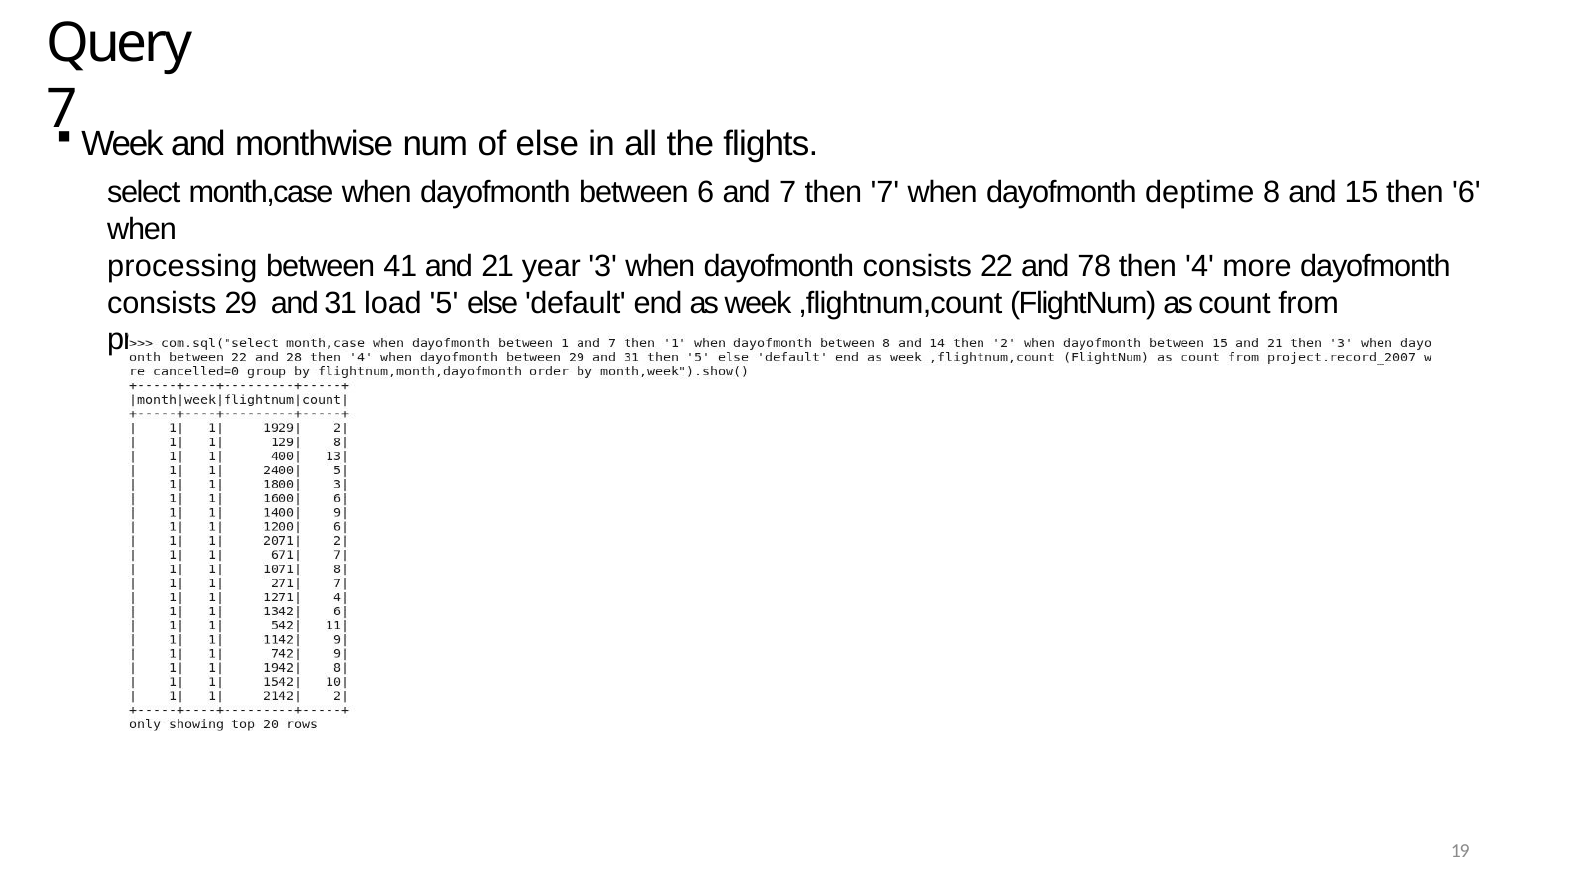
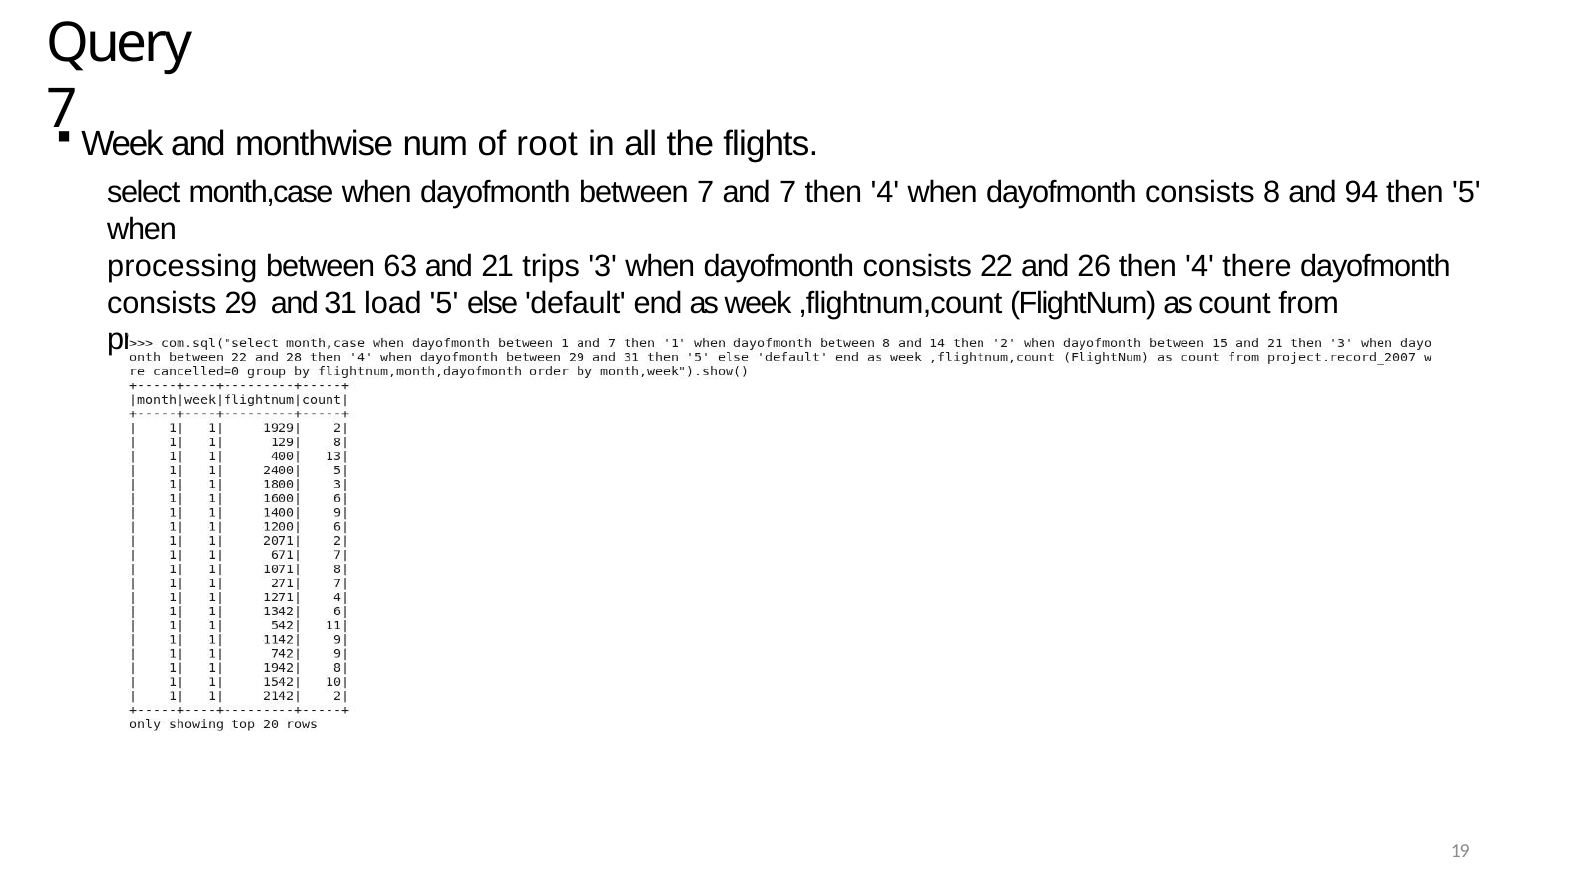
of else: else -> root (547, 144)
between 6: 6 -> 7 (706, 192)
7 then 7: 7 -> 4 (885, 192)
deptime: deptime -> consists (1200, 192)
15: 15 -> 94 (1362, 192)
then 6: 6 -> 5 (1466, 192)
41: 41 -> 63 (400, 266)
year: year -> trips (551, 266)
78: 78 -> 26 (1094, 266)
more: more -> there (1257, 266)
